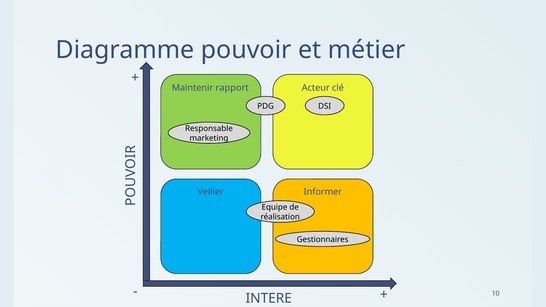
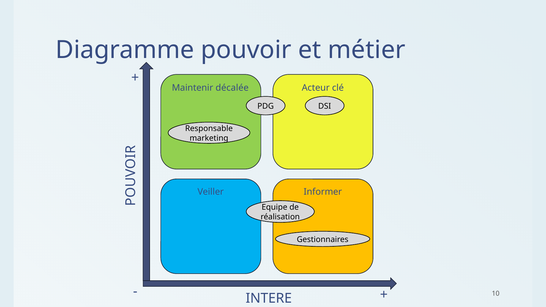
rapport: rapport -> décalée (232, 88)
